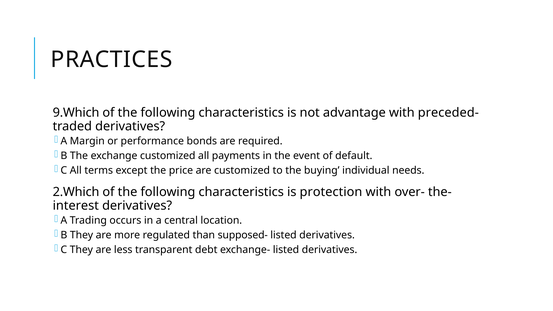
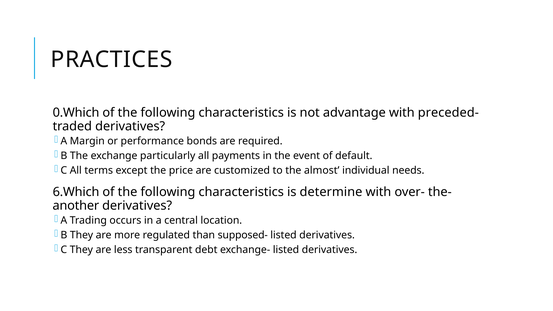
9.Which: 9.Which -> 0.Which (76, 113)
exchange customized: customized -> particularly (168, 156)
buying: buying -> almost (322, 170)
2.Which: 2.Which -> 6.Which (76, 192)
protection: protection -> determine (331, 192)
interest: interest -> another (76, 206)
